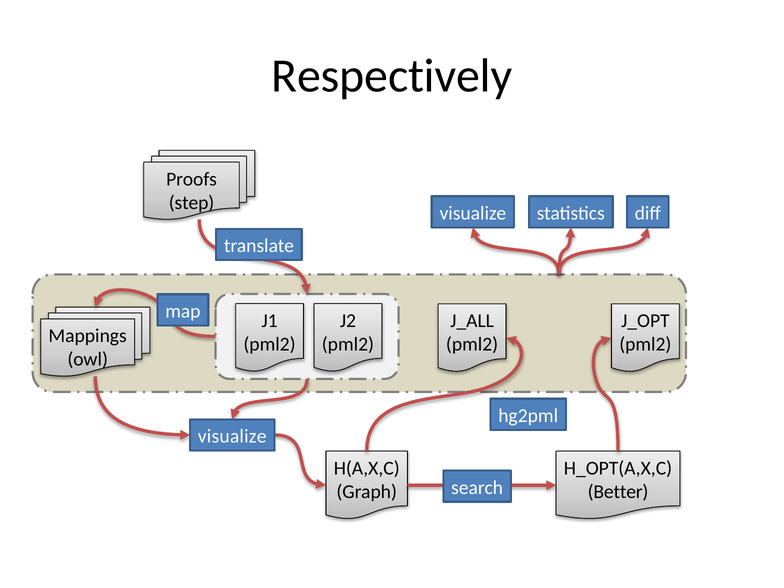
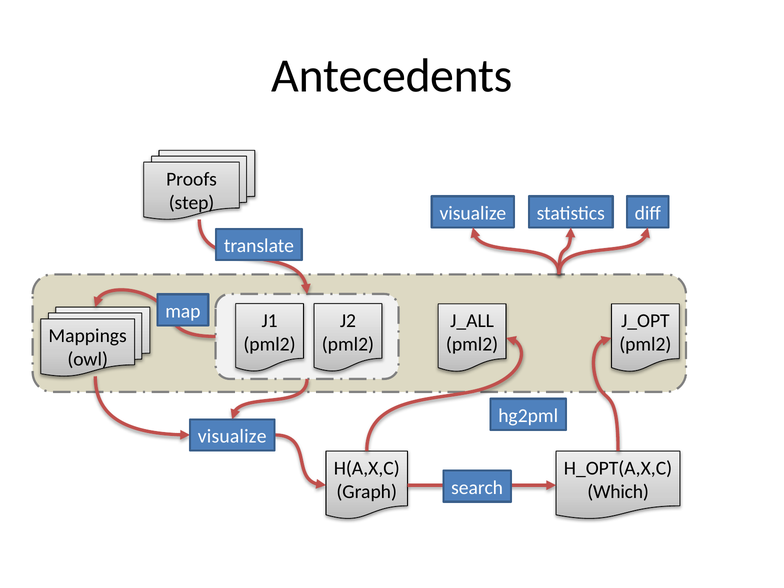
Respectively: Respectively -> Antecedents (392, 76)
Better: Better -> Which (618, 492)
